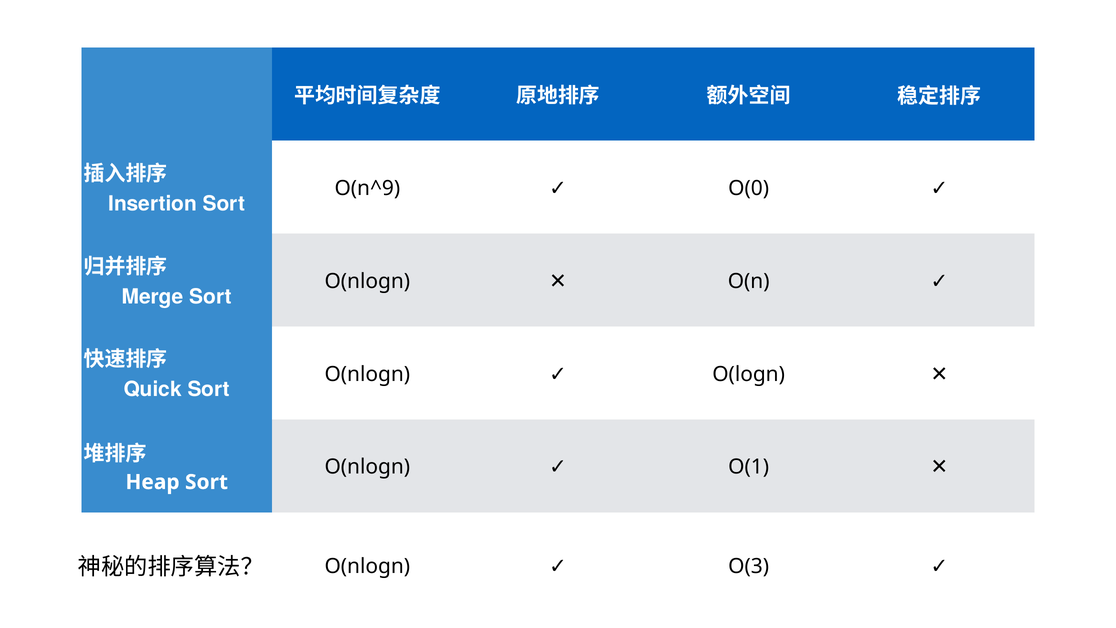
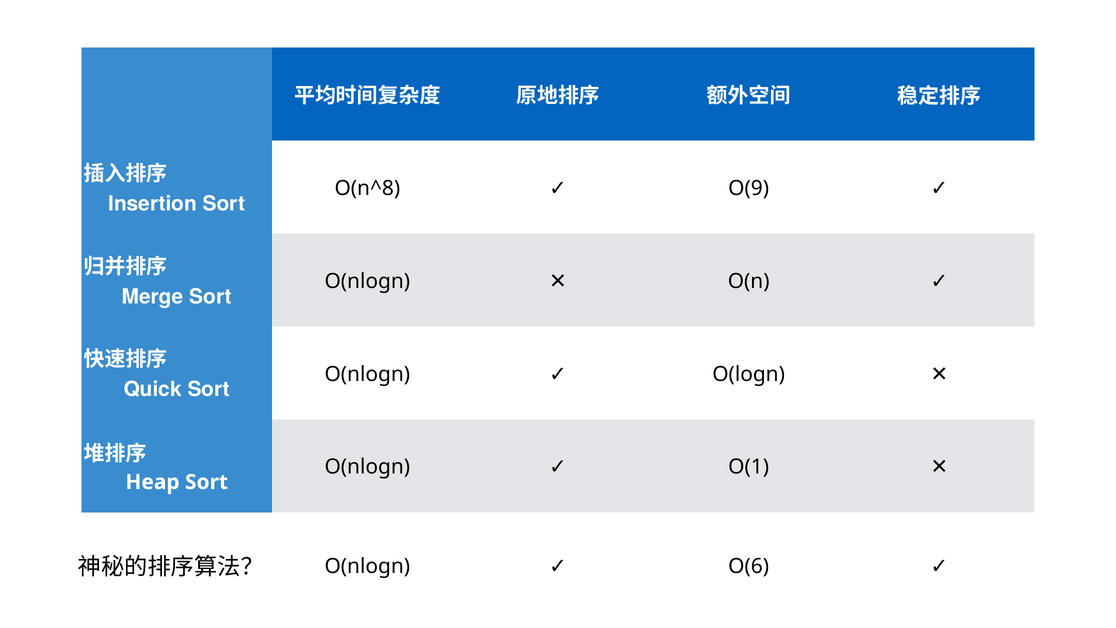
O(n^9: O(n^9 -> O(n^8 (367, 188)
O(0: O(0 -> O(9 (749, 188)
O(3: O(3 -> O(6 (749, 566)
